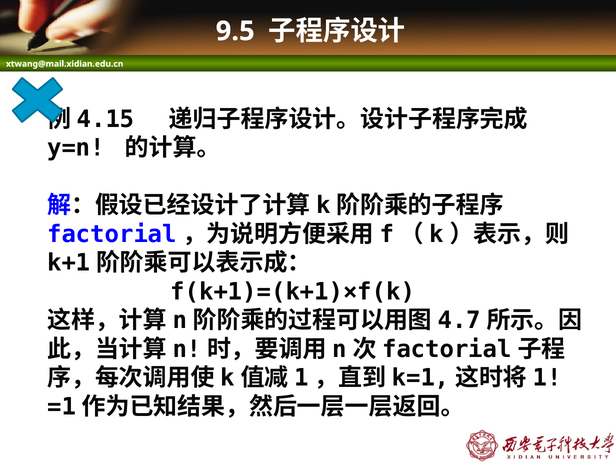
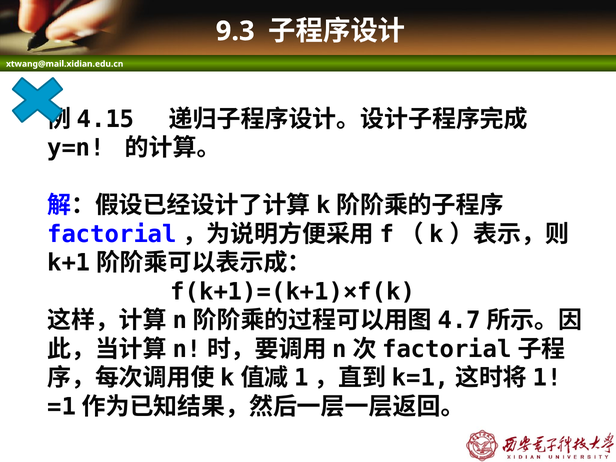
9.5: 9.5 -> 9.3 (235, 31)
